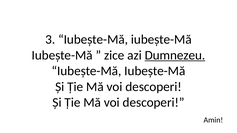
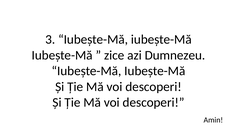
Dumnezeu underline: present -> none (175, 55)
